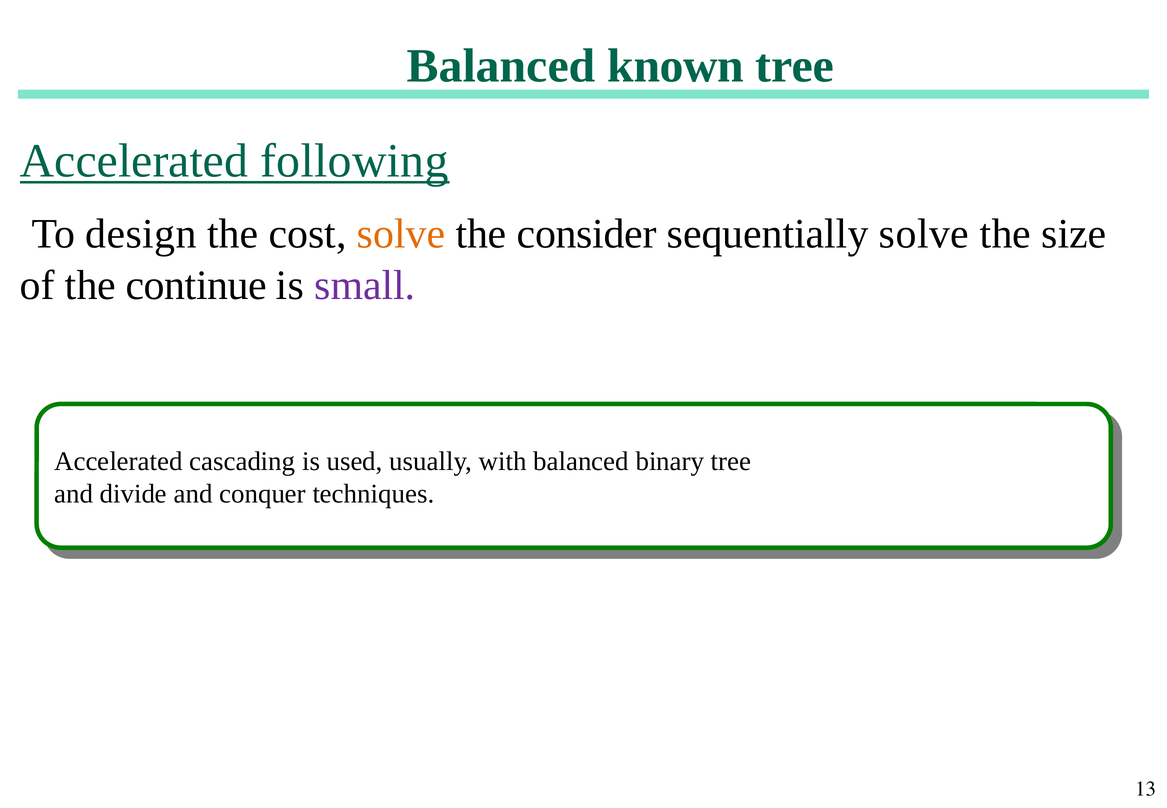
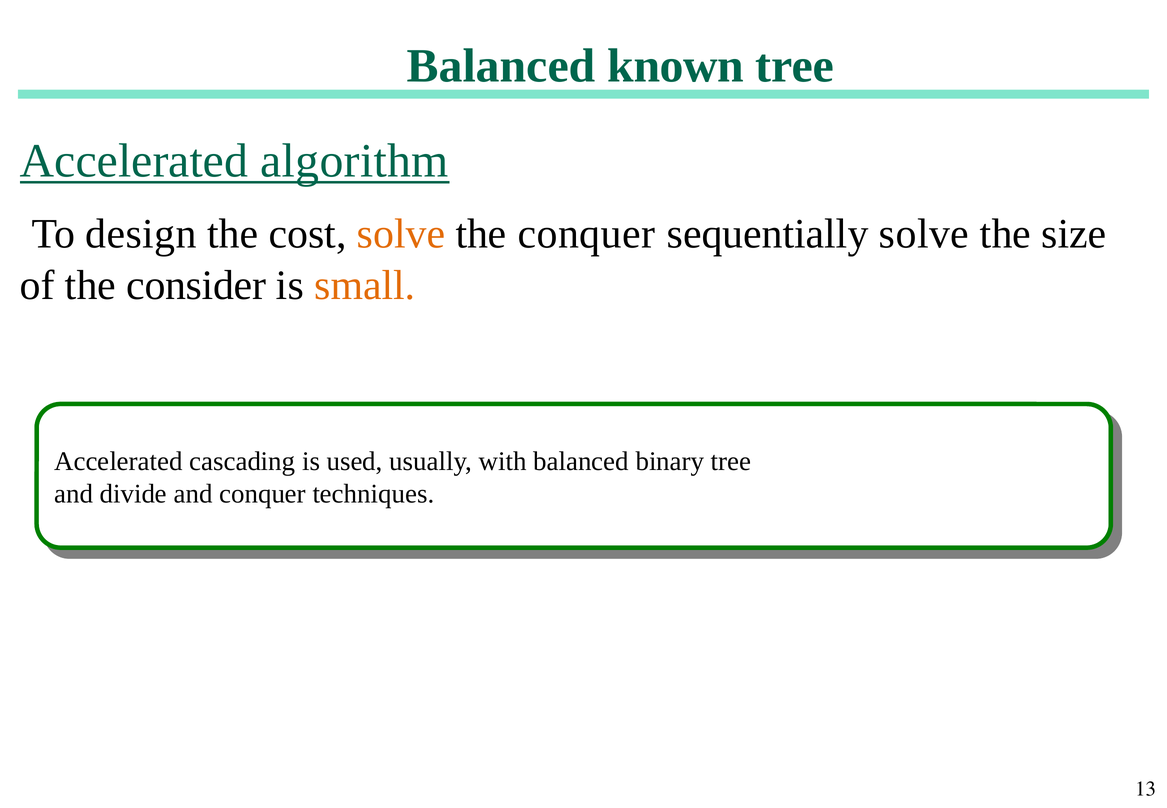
following: following -> algorithm (354, 161)
the consider: consider -> conquer (586, 234)
continue: continue -> consider (196, 286)
small colour: purple -> orange (365, 286)
